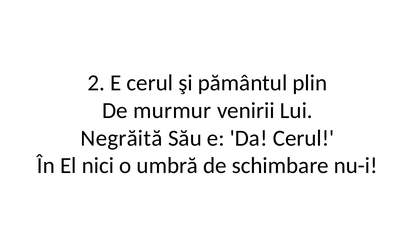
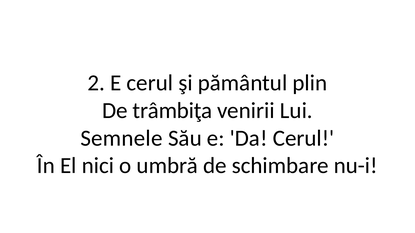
murmur: murmur -> trâmbiţa (172, 111)
Negrăită: Negrăită -> Semnele (122, 138)
